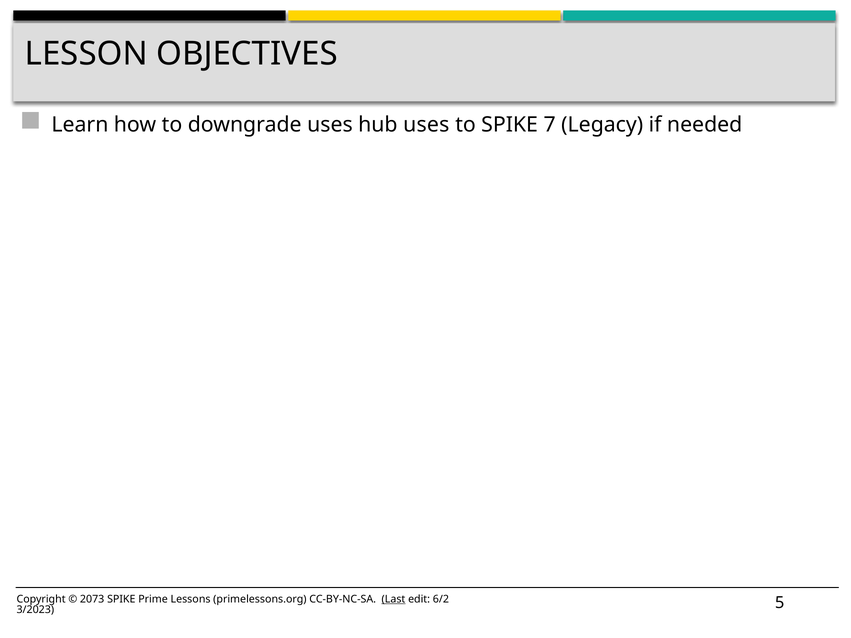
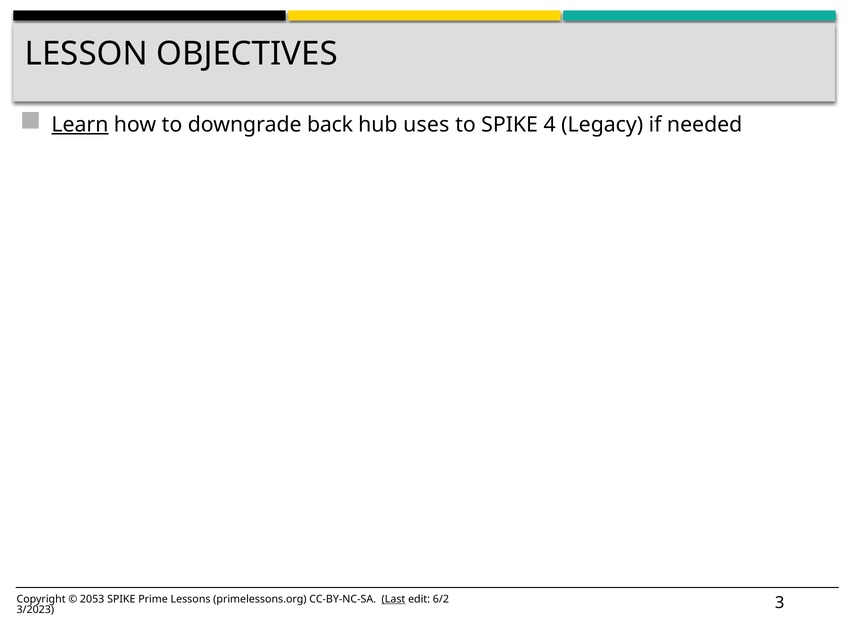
Learn underline: none -> present (80, 125)
downgrade uses: uses -> back (330, 125)
7: 7 -> 4 (550, 125)
2073: 2073 -> 2053 (92, 600)
5: 5 -> 3 (780, 603)
